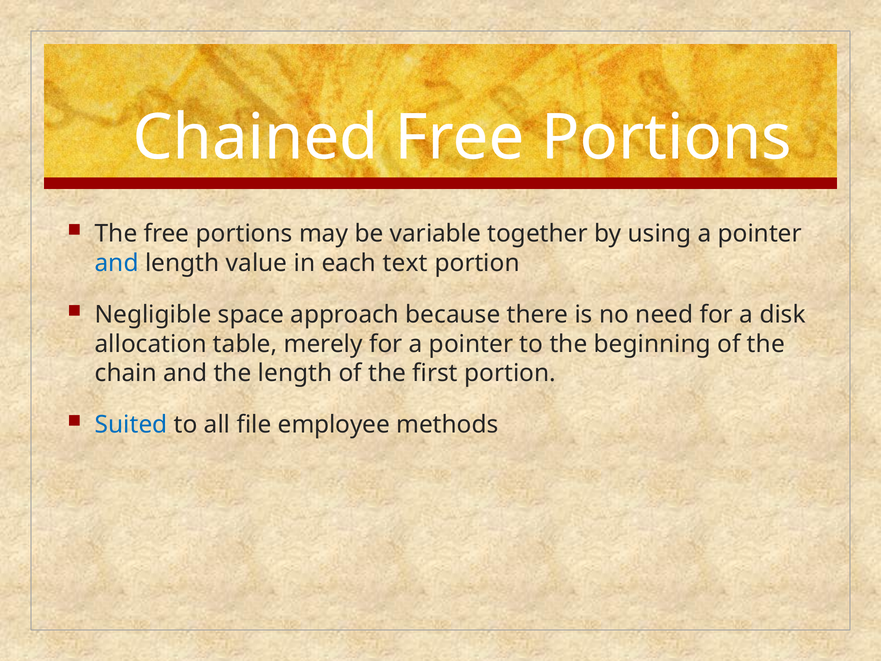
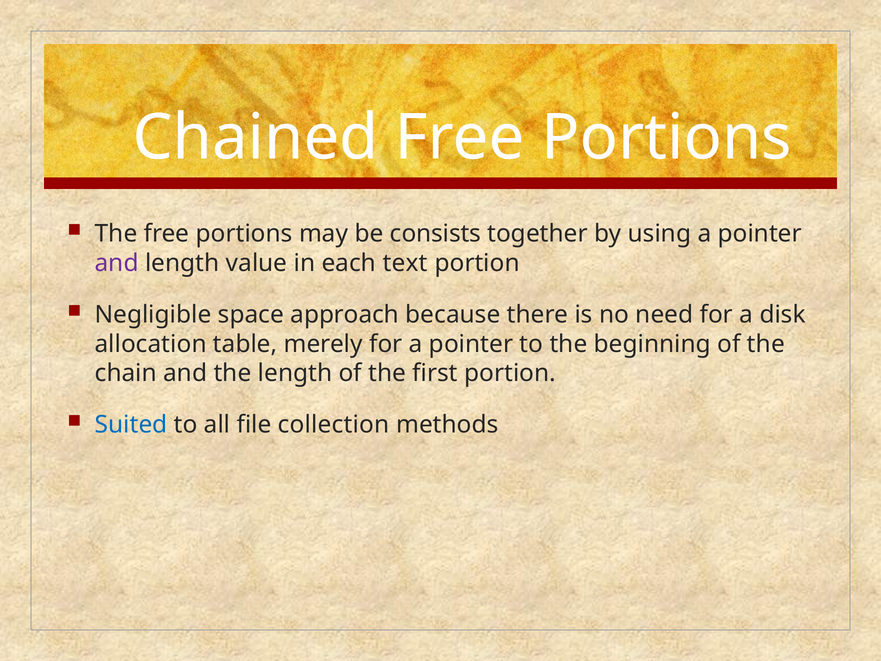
variable: variable -> consists (436, 234)
and colour: blue -> purple (117, 263)
employee: employee -> collection (334, 425)
